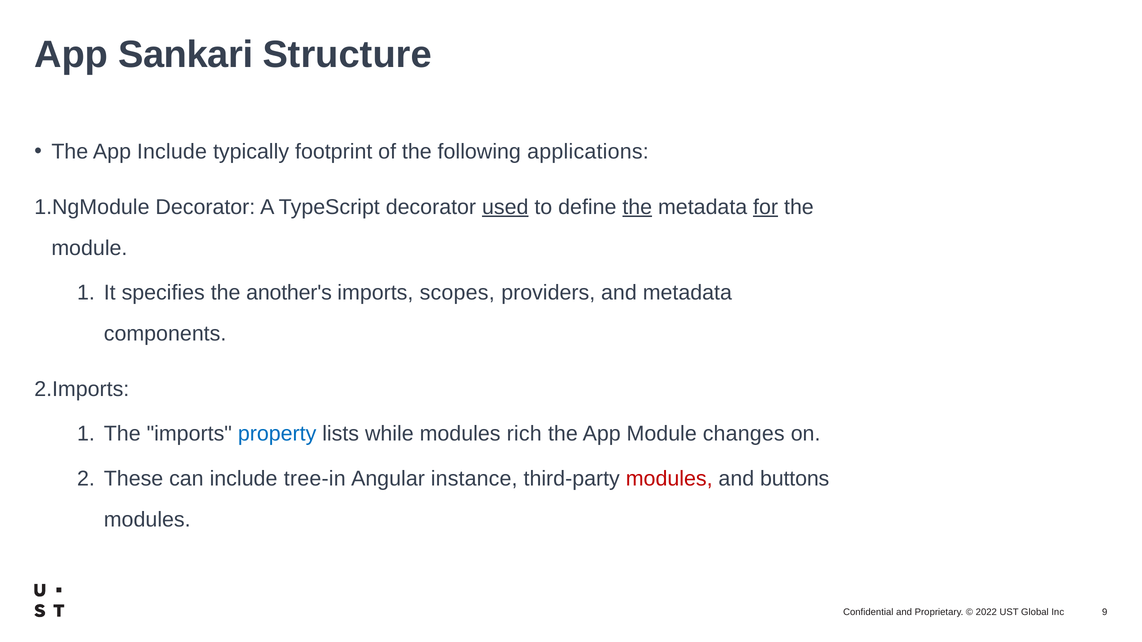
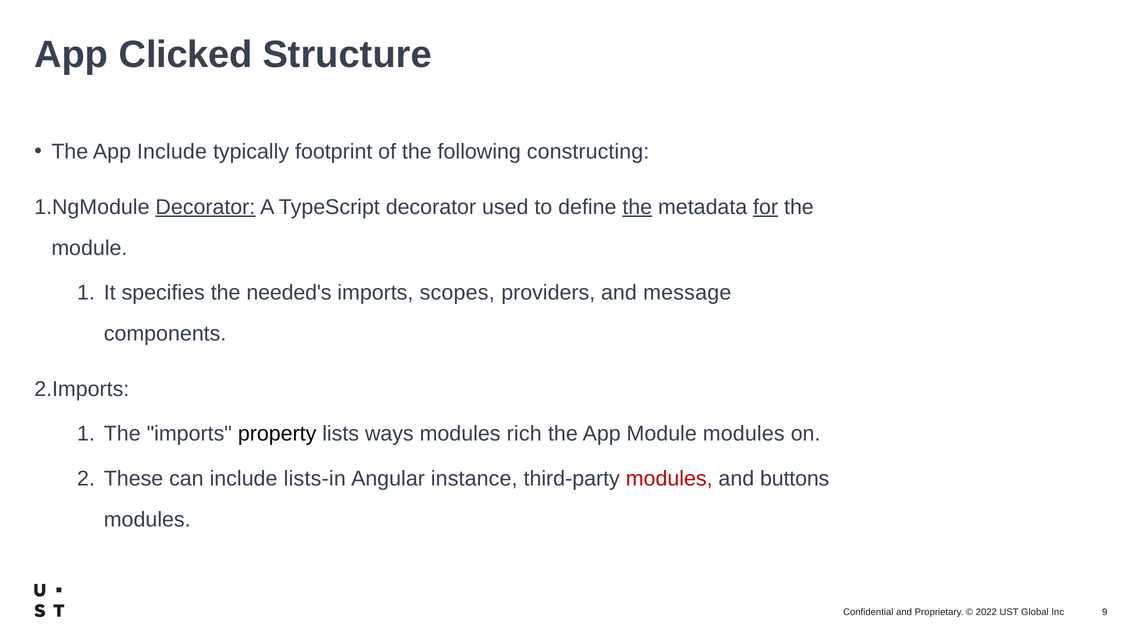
Sankari: Sankari -> Clicked (186, 55)
applications: applications -> constructing (588, 152)
Decorator underline: none -> present (205, 207)
used underline: present -> none (505, 207)
another's: another's -> needed's (289, 293)
and metadata: metadata -> message (687, 293)
property colour: blue -> black (277, 434)
while: while -> ways (389, 434)
Module changes: changes -> modules (744, 434)
tree-in: tree-in -> lists-in (315, 479)
